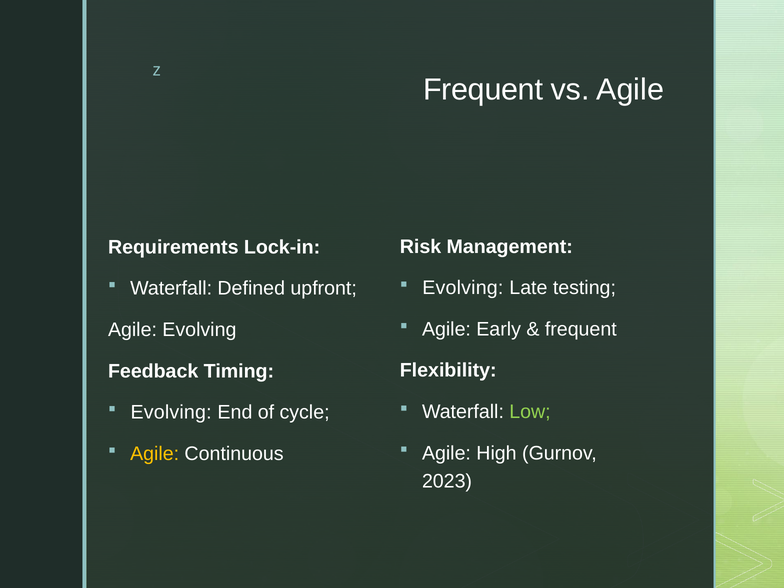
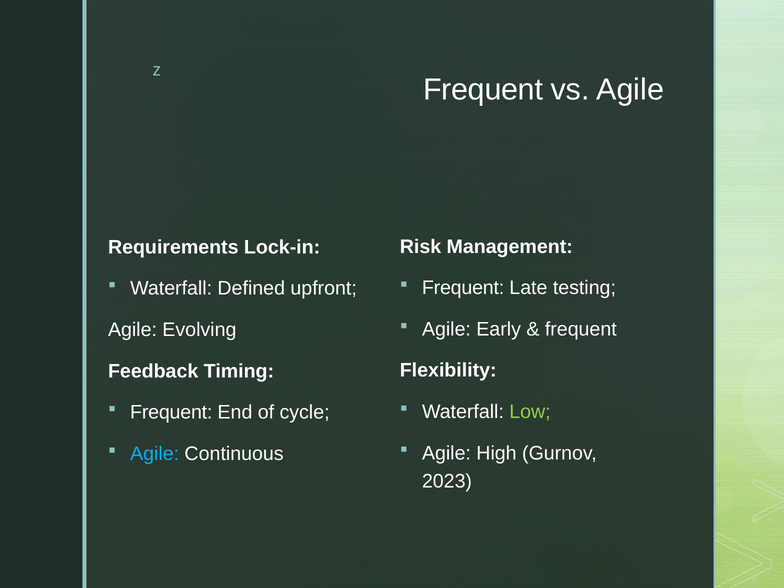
Evolving: Evolving -> Frequent (463, 288)
Evolving: Evolving -> Frequent (171, 412)
Agile colour: yellow -> light blue (155, 454)
